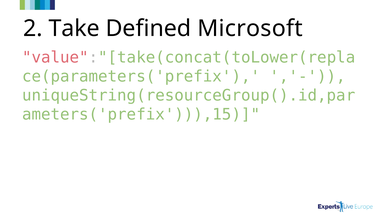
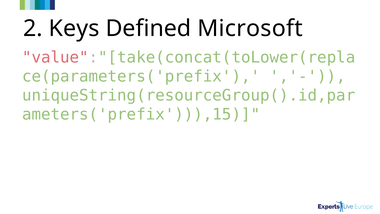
Take: Take -> Keys (74, 28)
